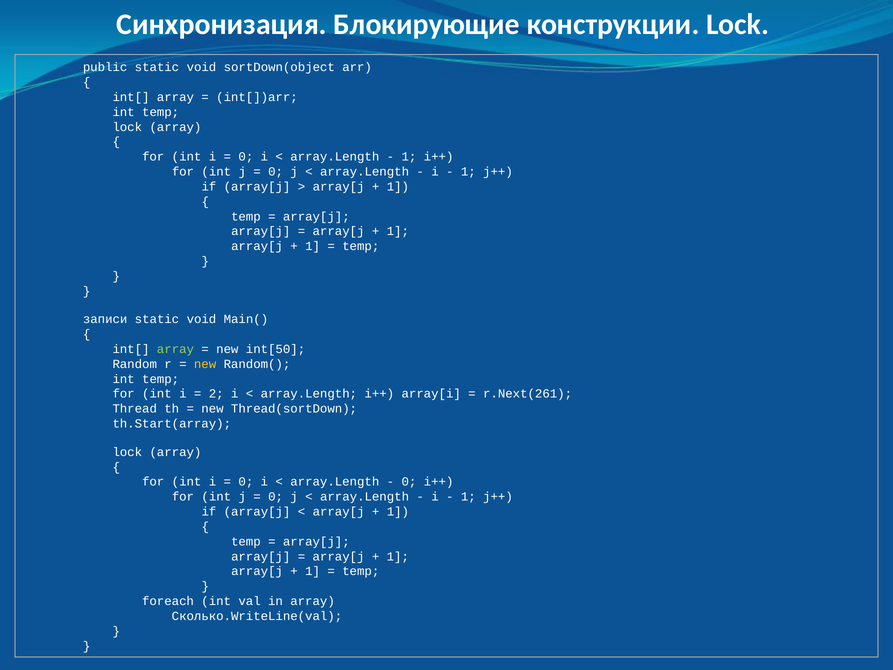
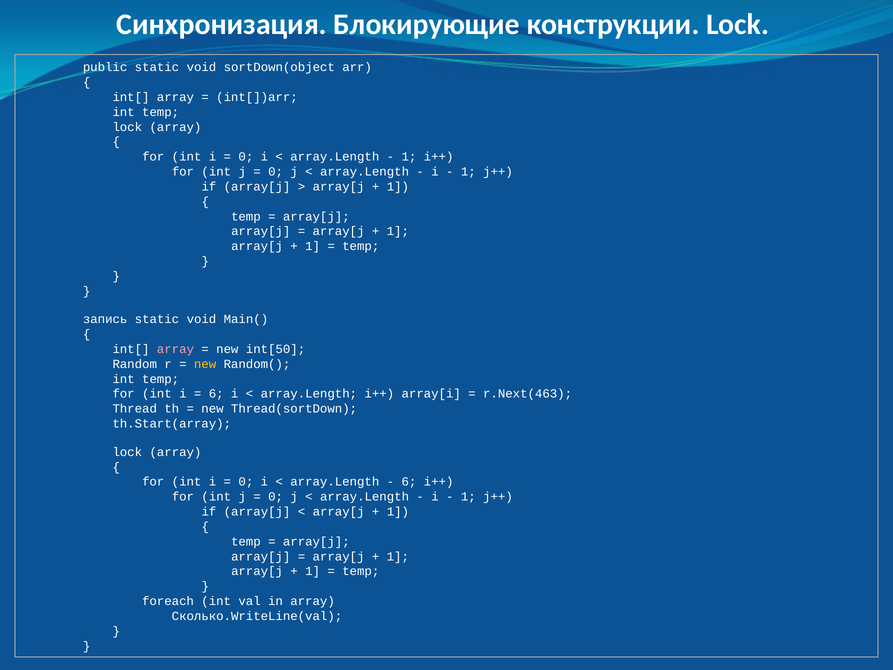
записи: записи -> запись (105, 319)
array colour: light green -> pink (175, 349)
2: 2 -> 6 (216, 394)
r.Next(261: r.Next(261 -> r.Next(463 (528, 394)
0: 0 -> 6 (409, 482)
